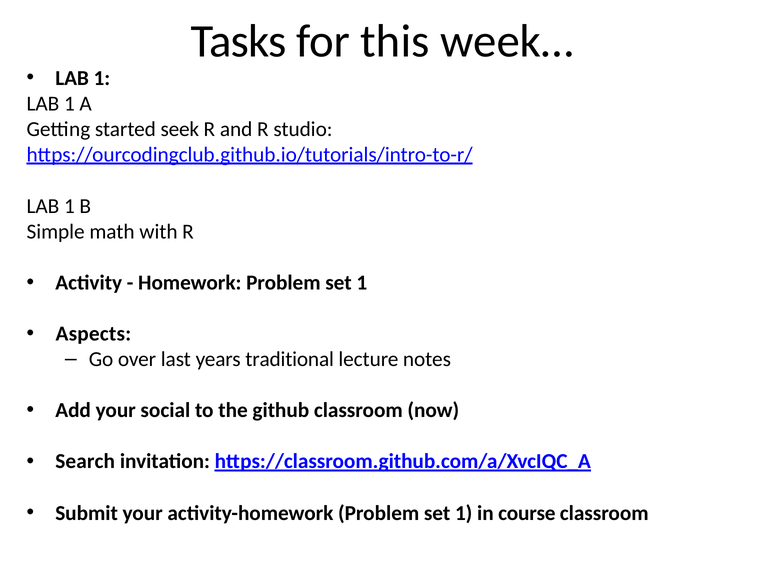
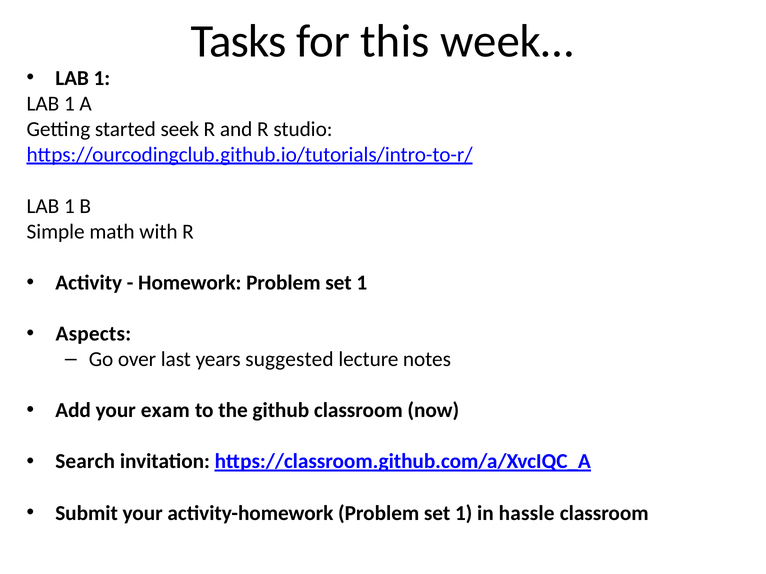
traditional: traditional -> suggested (289, 360)
social: social -> exam (165, 411)
course: course -> hassle (527, 513)
